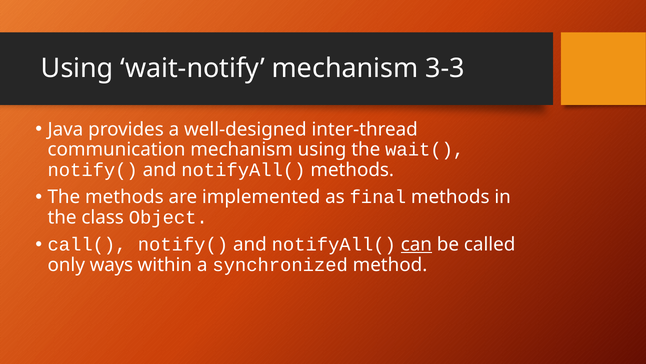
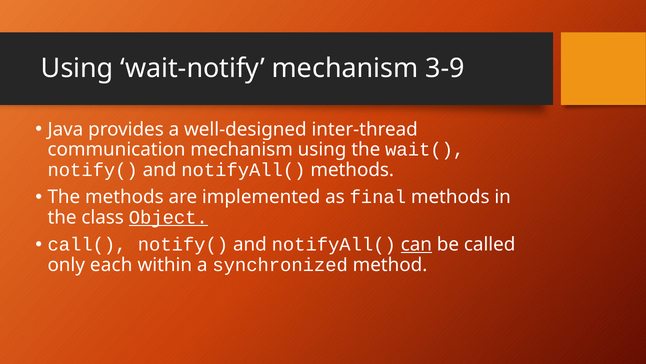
3-3: 3-3 -> 3-9 (445, 68)
Object underline: none -> present (168, 217)
ways: ways -> each (111, 264)
